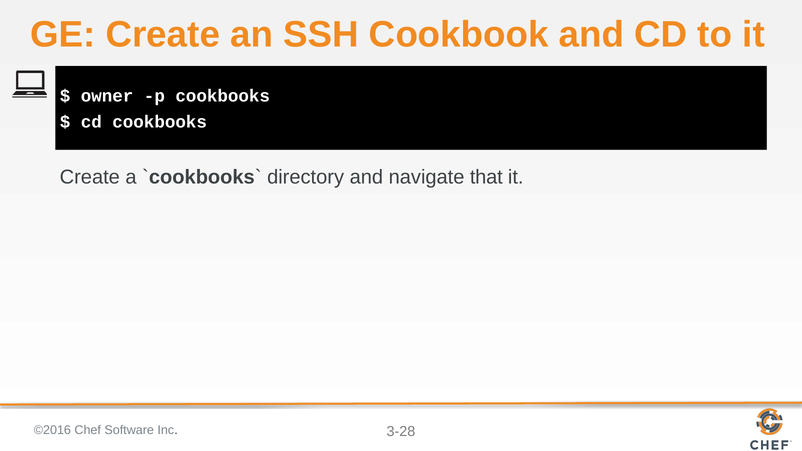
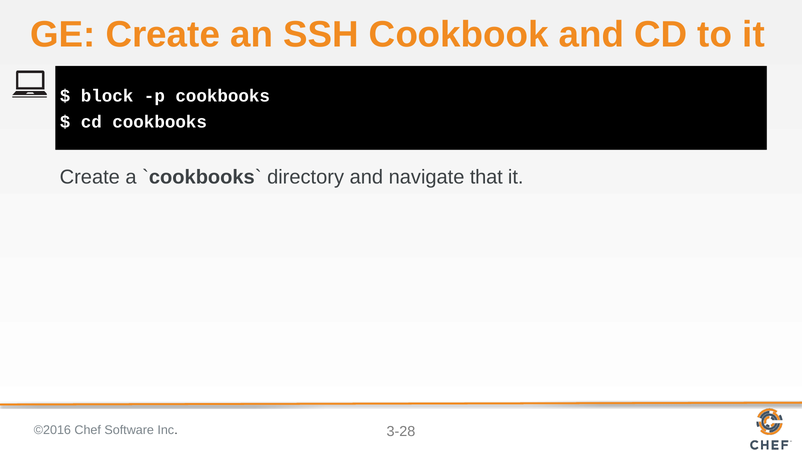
owner: owner -> block (107, 96)
